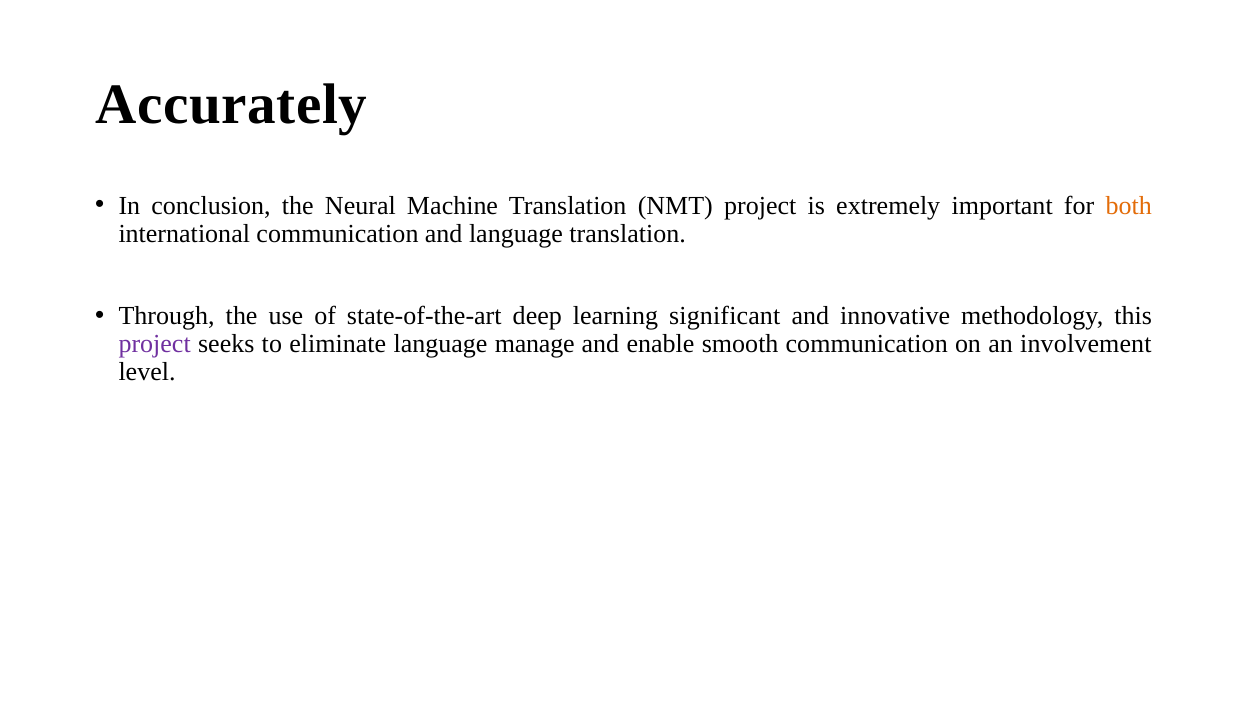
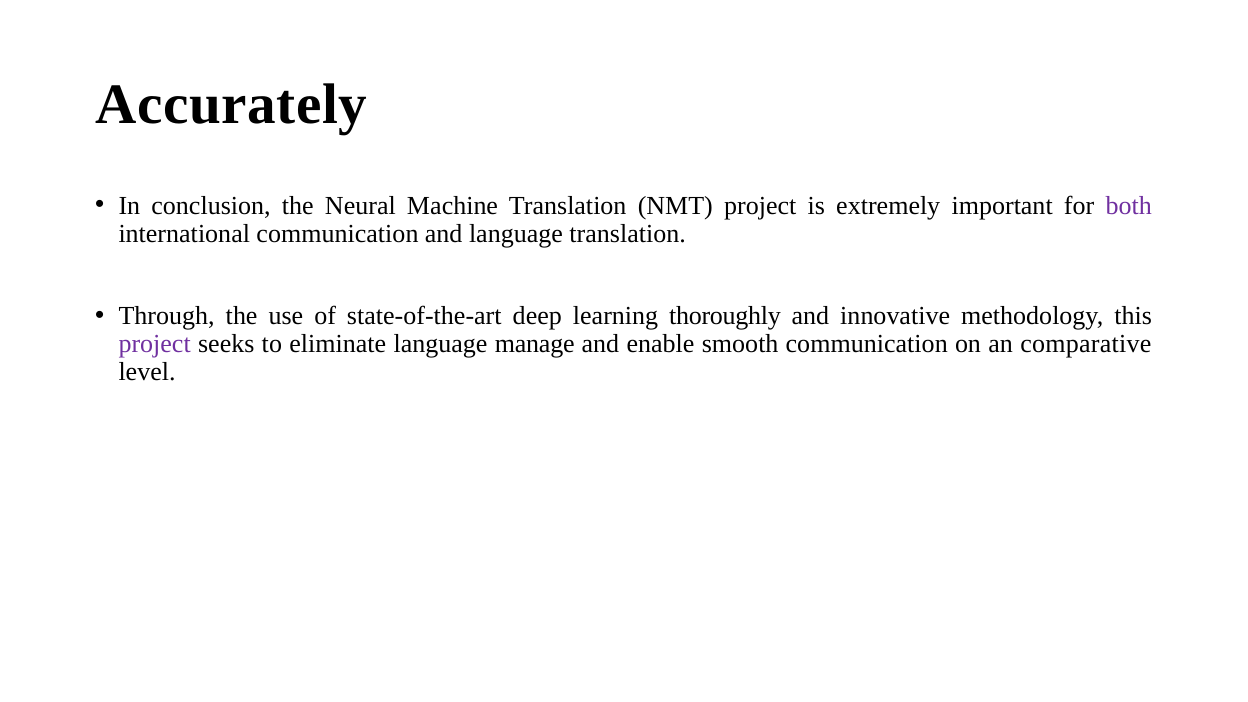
both colour: orange -> purple (1129, 205)
significant: significant -> thoroughly (725, 316)
involvement: involvement -> comparative (1086, 344)
